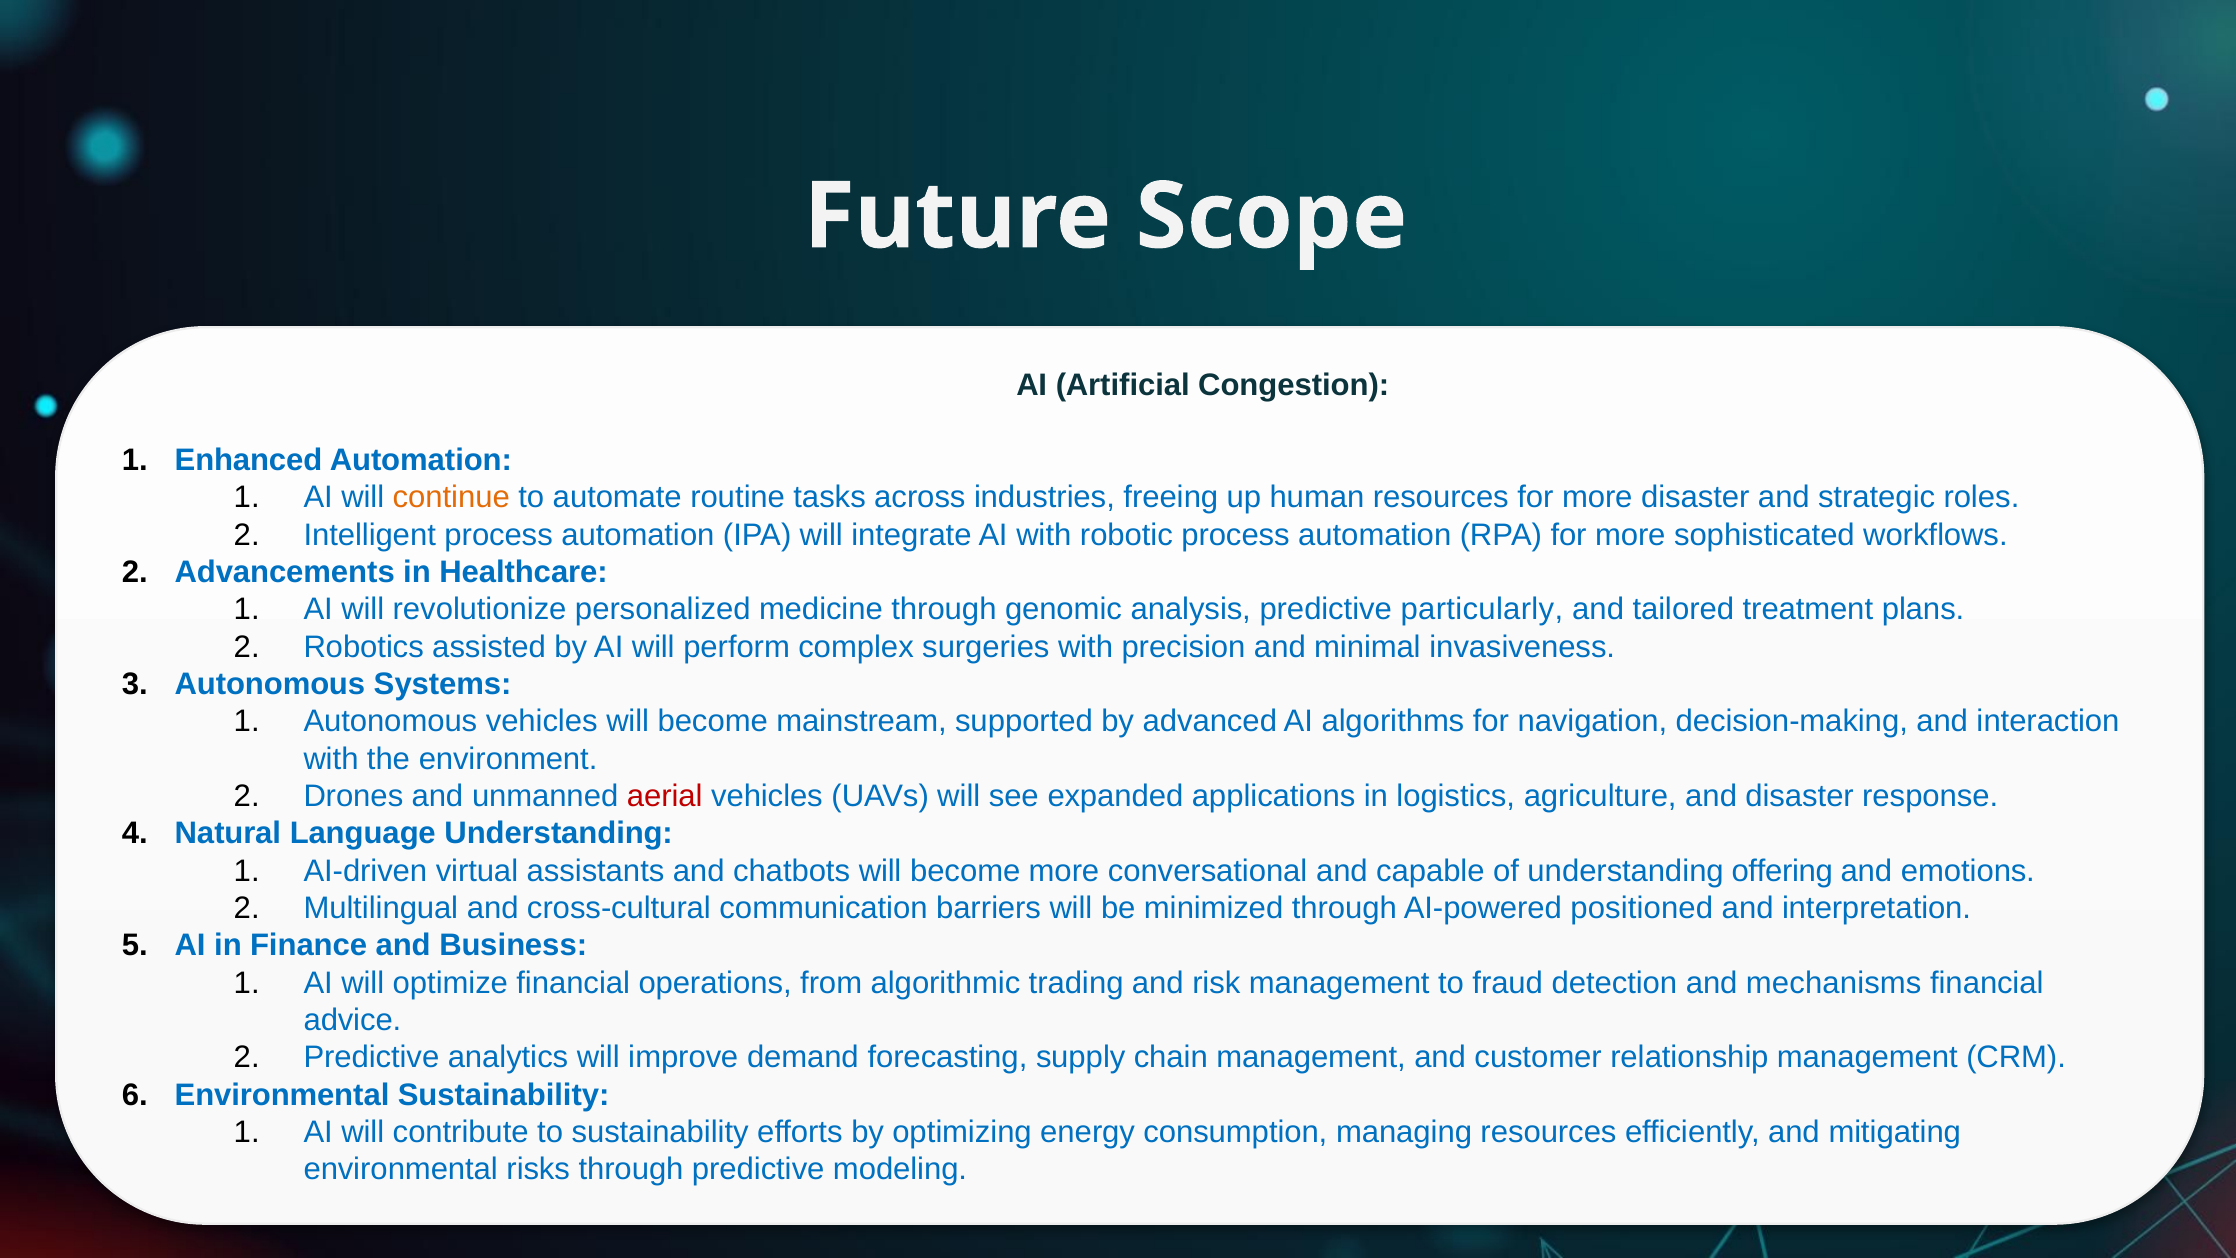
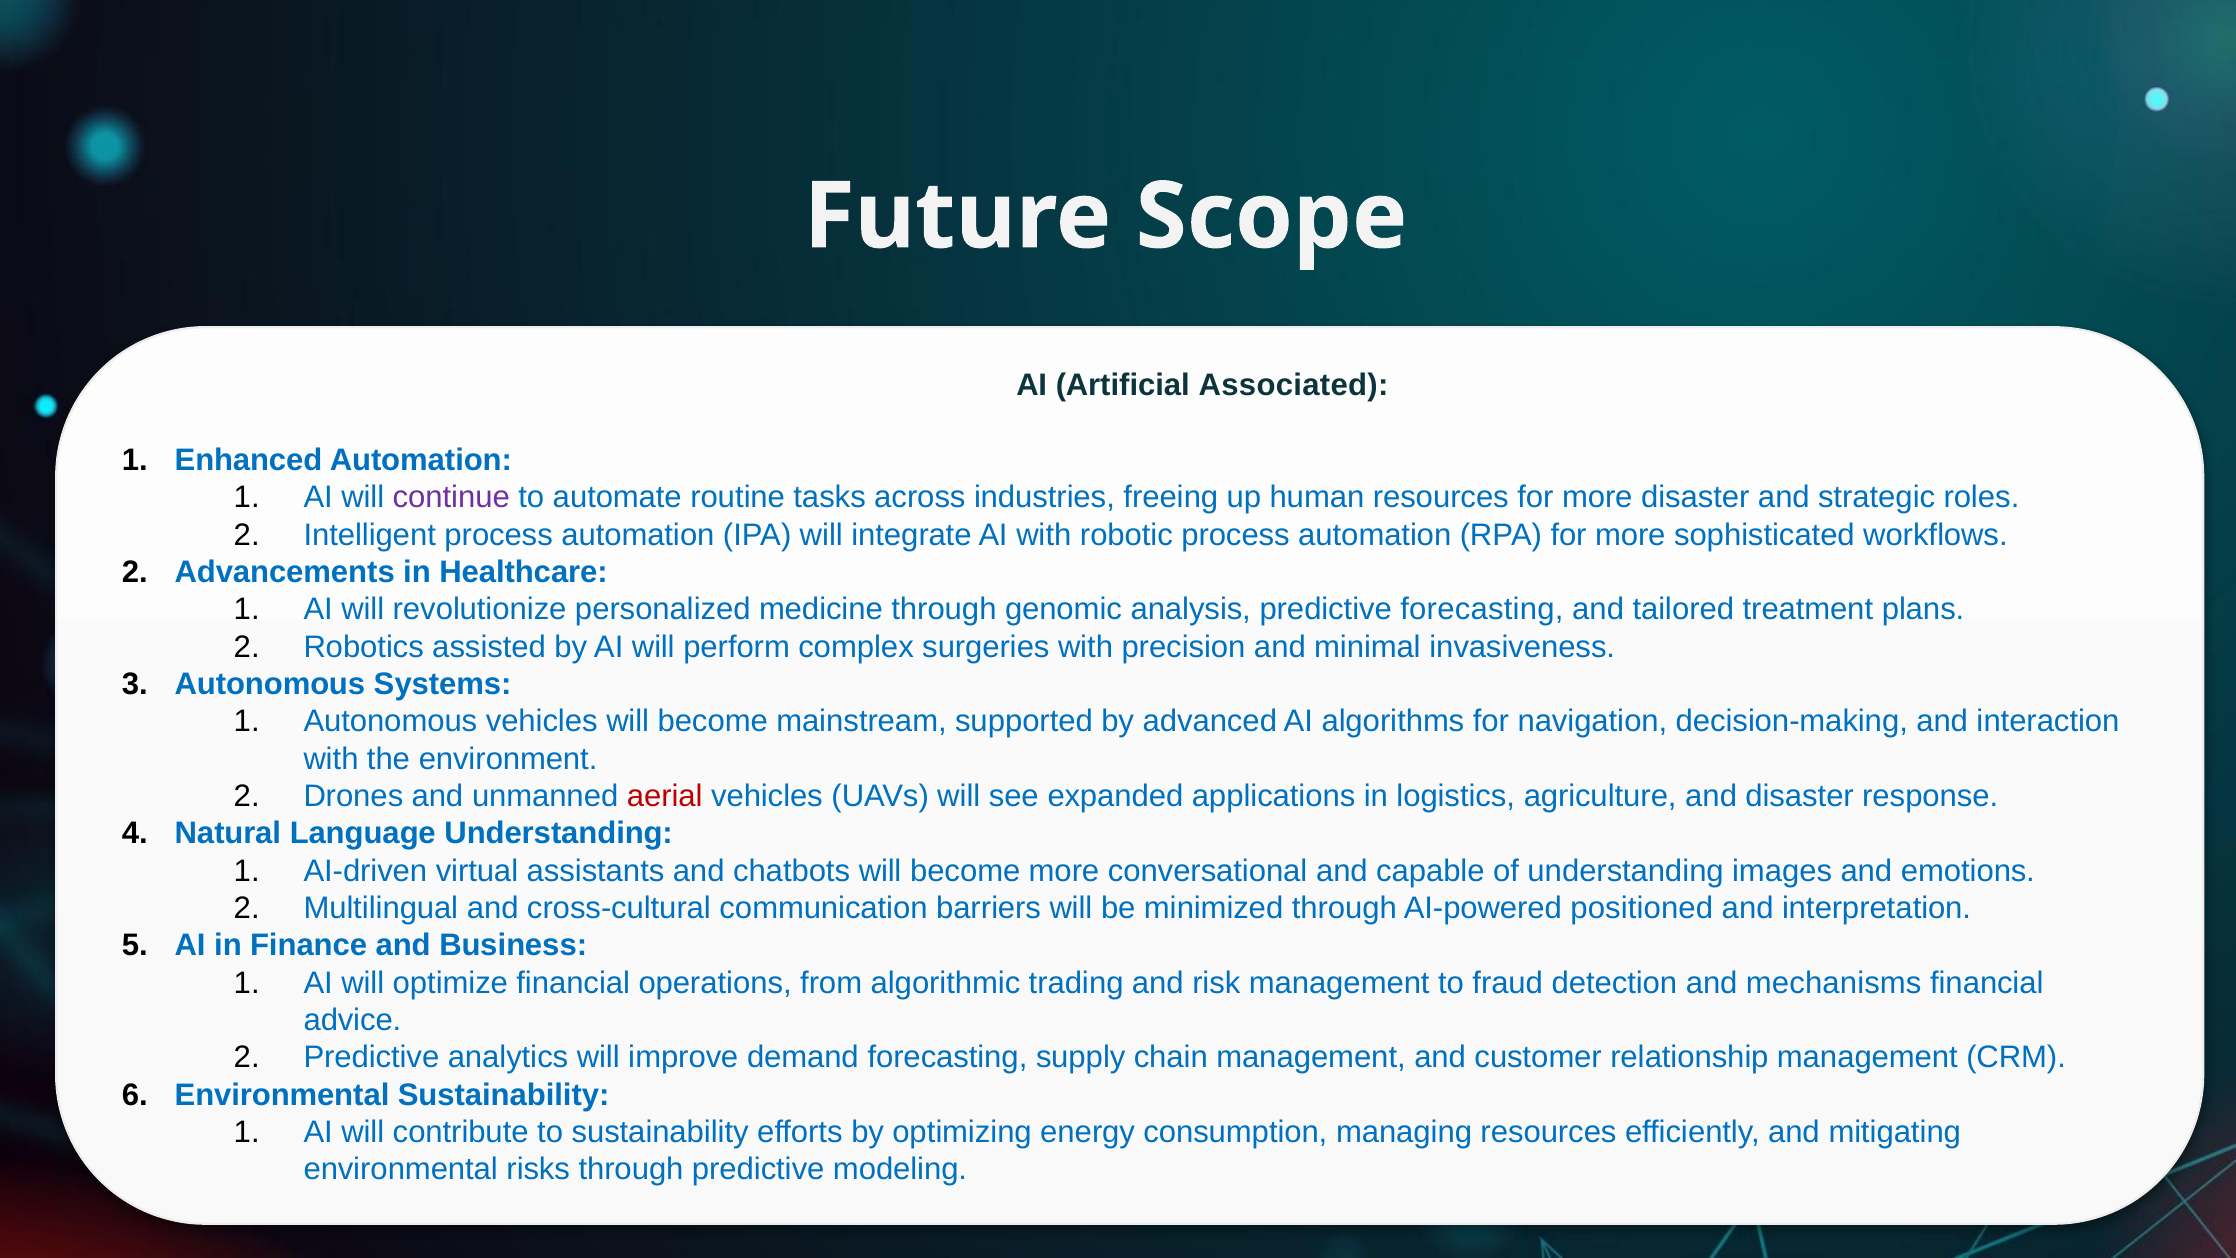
Congestion: Congestion -> Associated (1294, 386)
continue colour: orange -> purple (451, 498)
predictive particularly: particularly -> forecasting (1482, 609)
offering: offering -> images (1782, 871)
